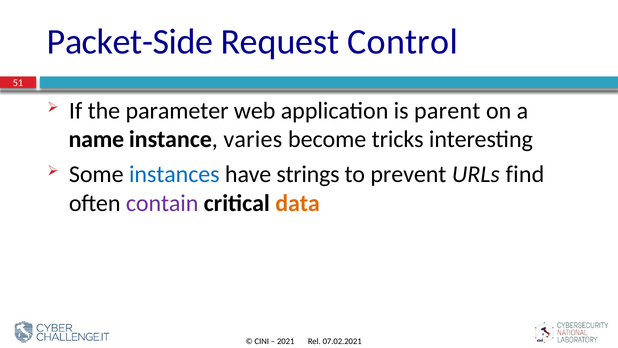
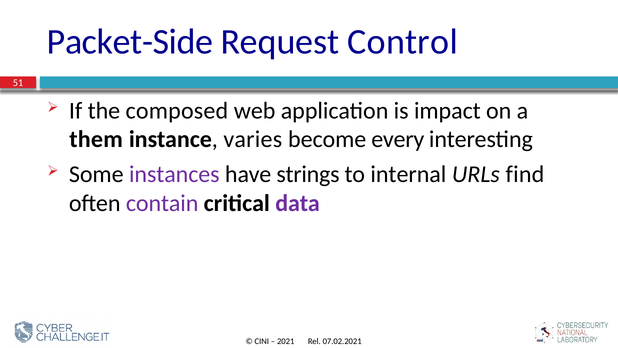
parameter: parameter -> composed (177, 111)
parent: parent -> impact (447, 111)
name: name -> them (96, 139)
tricks: tricks -> every (398, 139)
instances colour: blue -> purple (174, 174)
prevent: prevent -> internal (408, 174)
data colour: orange -> purple (298, 203)
